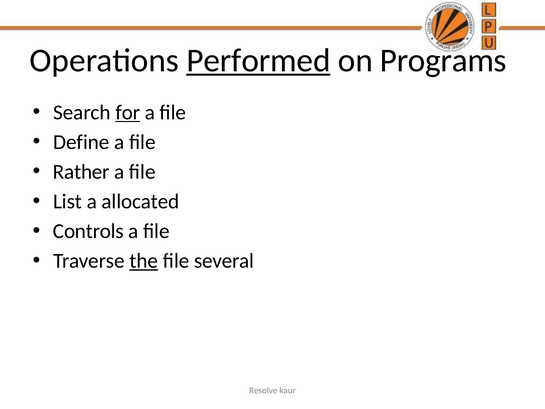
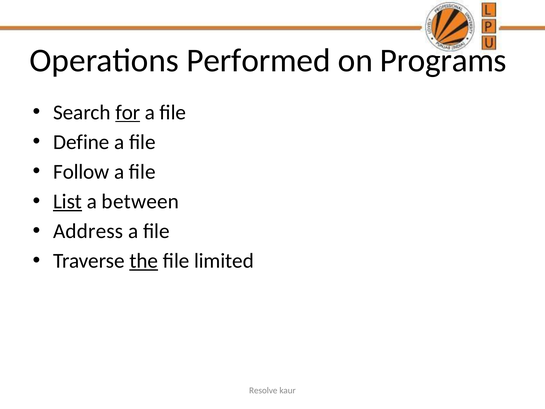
Performed underline: present -> none (258, 60)
Rather: Rather -> Follow (81, 172)
List underline: none -> present (68, 201)
allocated: allocated -> between (140, 201)
Controls: Controls -> Address (88, 231)
several: several -> limited (224, 261)
